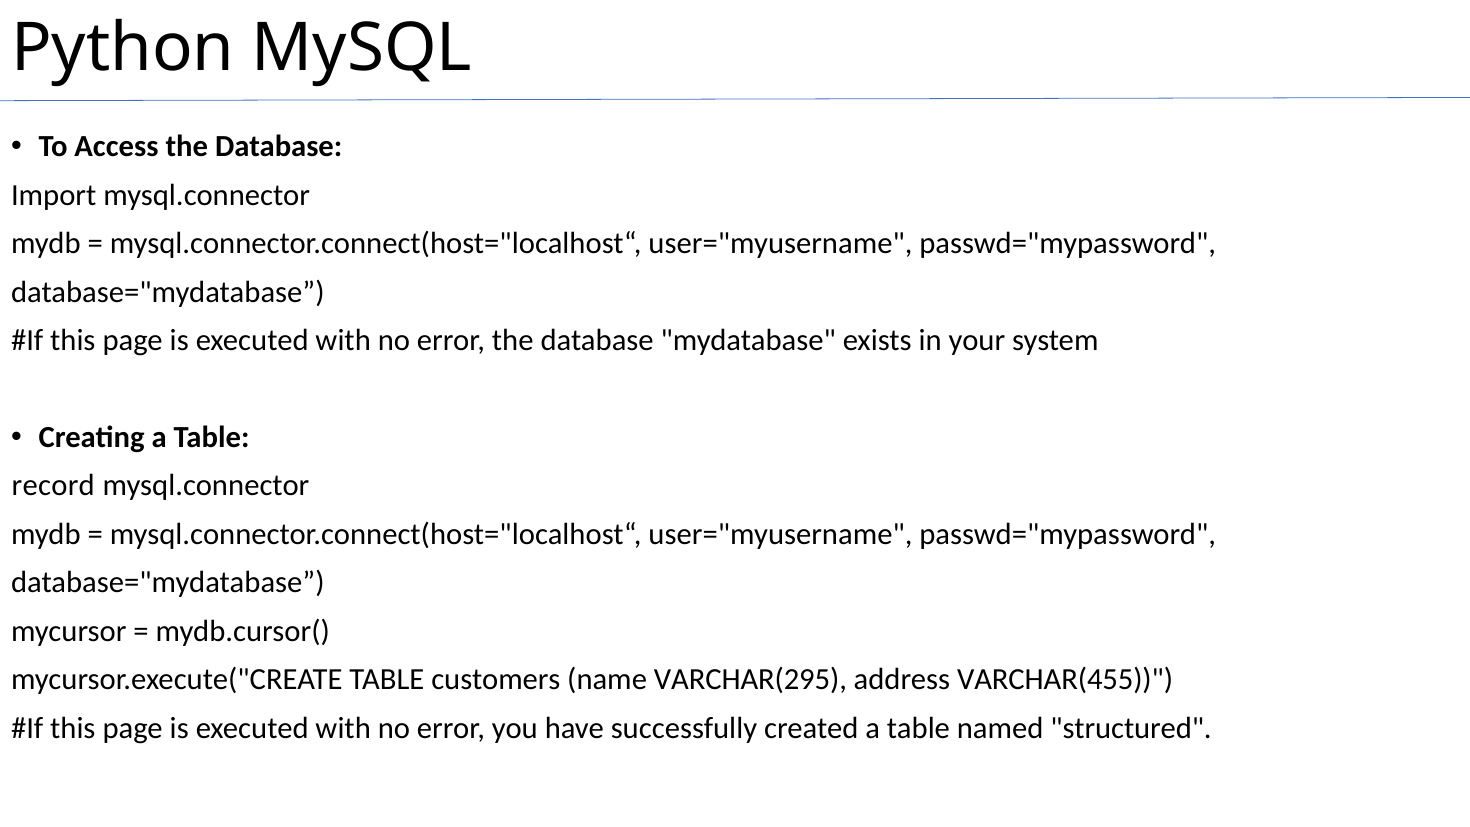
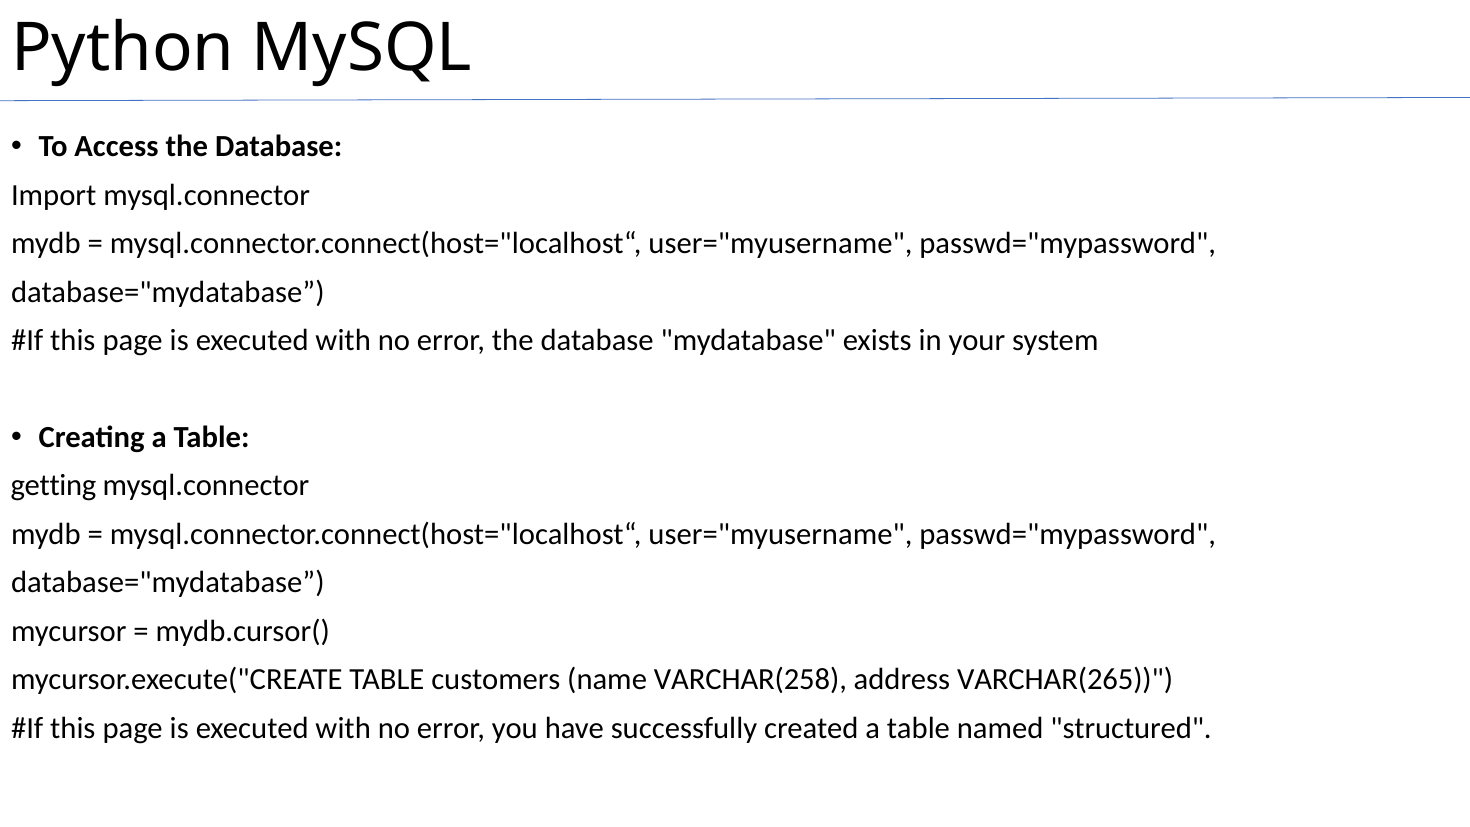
record: record -> getting (53, 486)
VARCHAR(295: VARCHAR(295 -> VARCHAR(258 (750, 679)
VARCHAR(455: VARCHAR(455 -> VARCHAR(265 (1065, 679)
